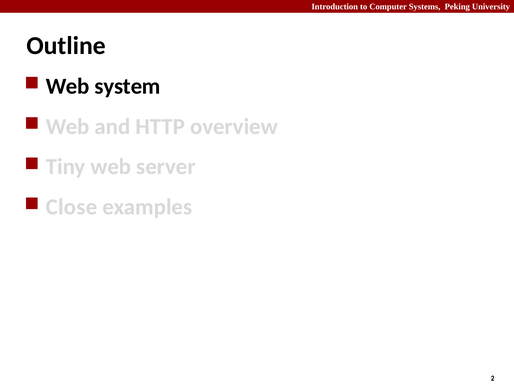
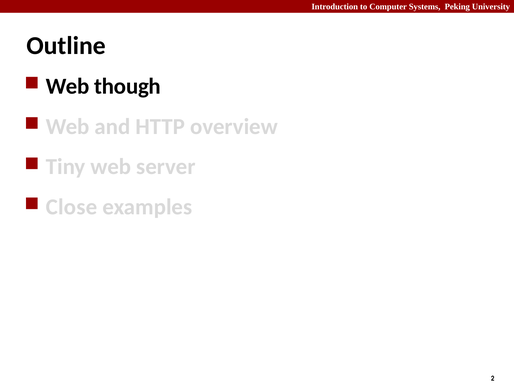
system: system -> though (128, 86)
